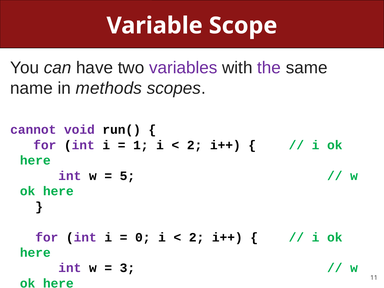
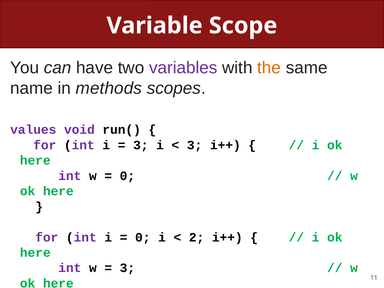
the colour: purple -> orange (269, 68)
cannot: cannot -> values (33, 130)
1: 1 -> 3 (141, 145)
2: 2 -> 3 (195, 145)
5: 5 -> 0 (127, 176)
